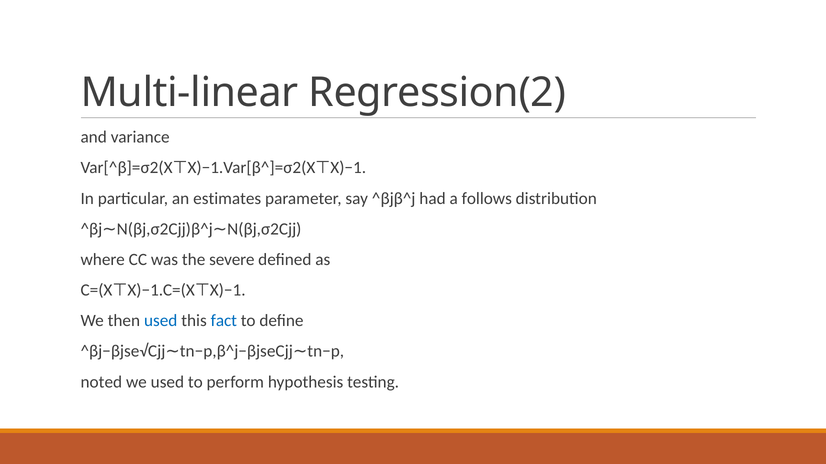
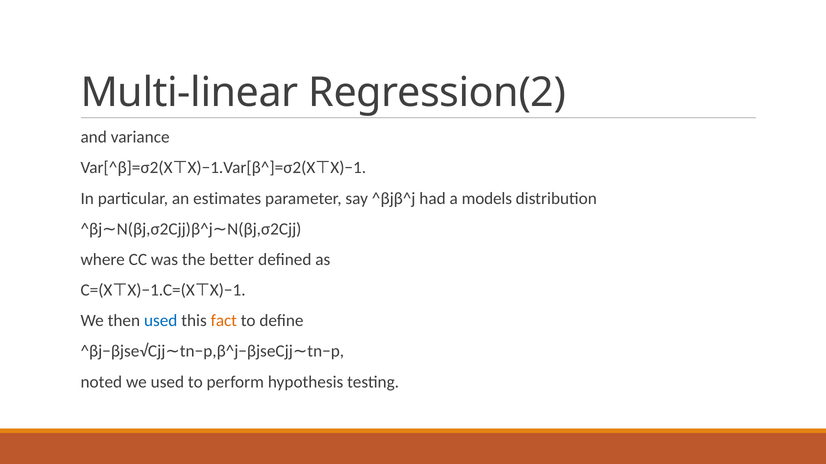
follows: follows -> models (487, 199)
severe: severe -> better (232, 260)
fact colour: blue -> orange (224, 321)
